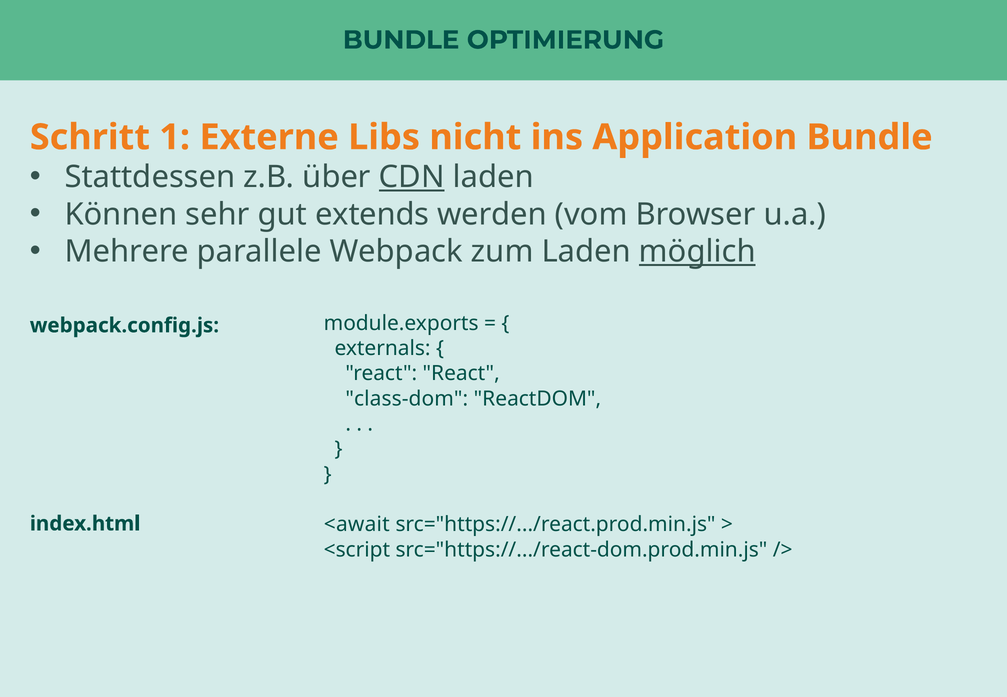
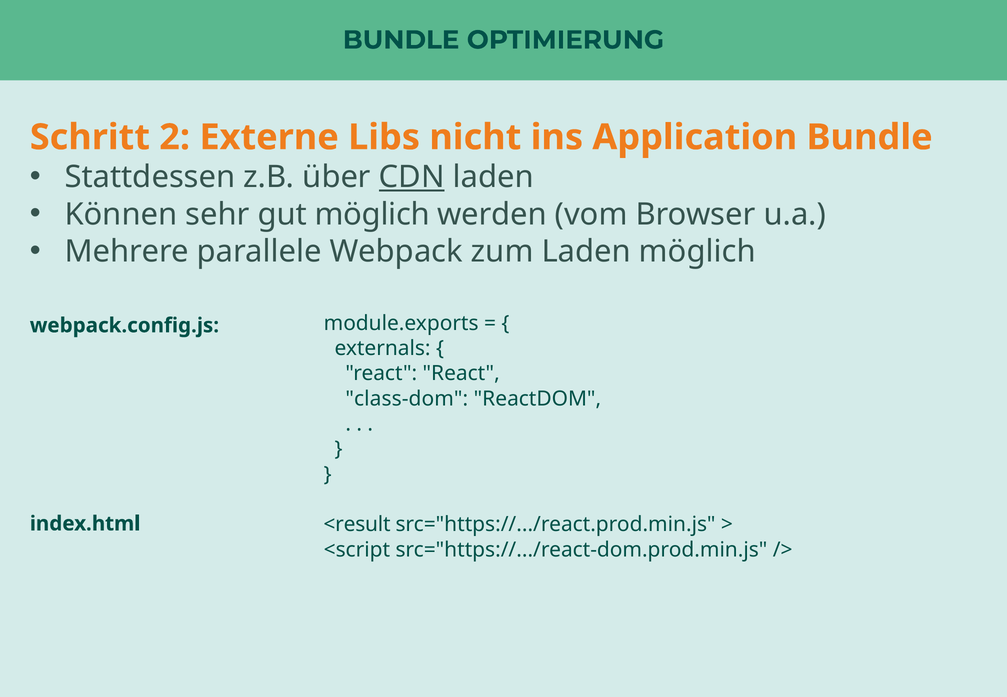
1: 1 -> 2 (175, 137)
gut extends: extends -> möglich (372, 214)
möglich underline: present -> none (697, 252)
<await: <await -> <result (357, 525)
